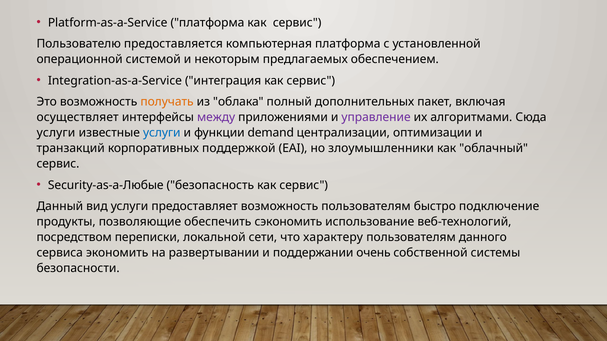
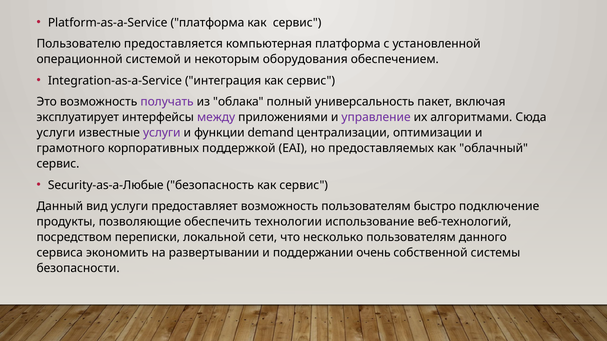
предлагаемых: предлагаемых -> оборудования (305, 59)
получать colour: orange -> purple (167, 102)
дополнительных: дополнительных -> универсальность (365, 102)
осуществляет: осуществляет -> эксплуатирует (78, 117)
услуги colour: blue -> purple (162, 133)
транзакций: транзакций -> грамотного (71, 149)
злоумышленники: злоумышленники -> предоставляемых (381, 149)
сэкономить: сэкономить -> технологии (288, 222)
характеру: характеру -> несколько (333, 238)
